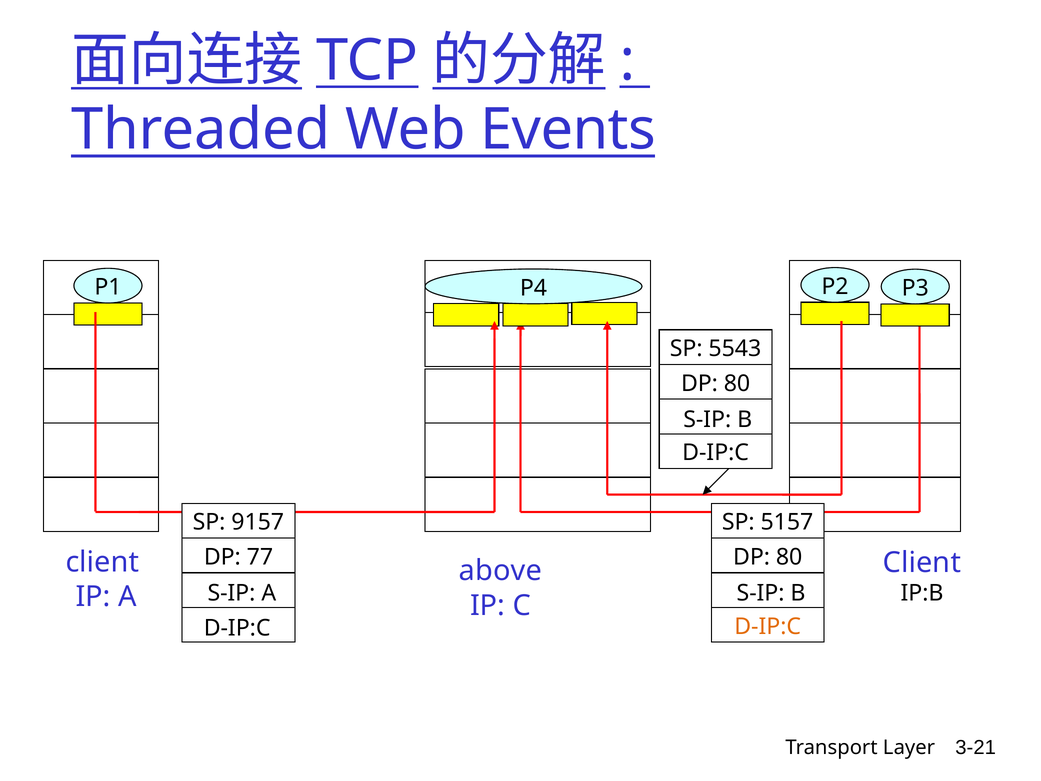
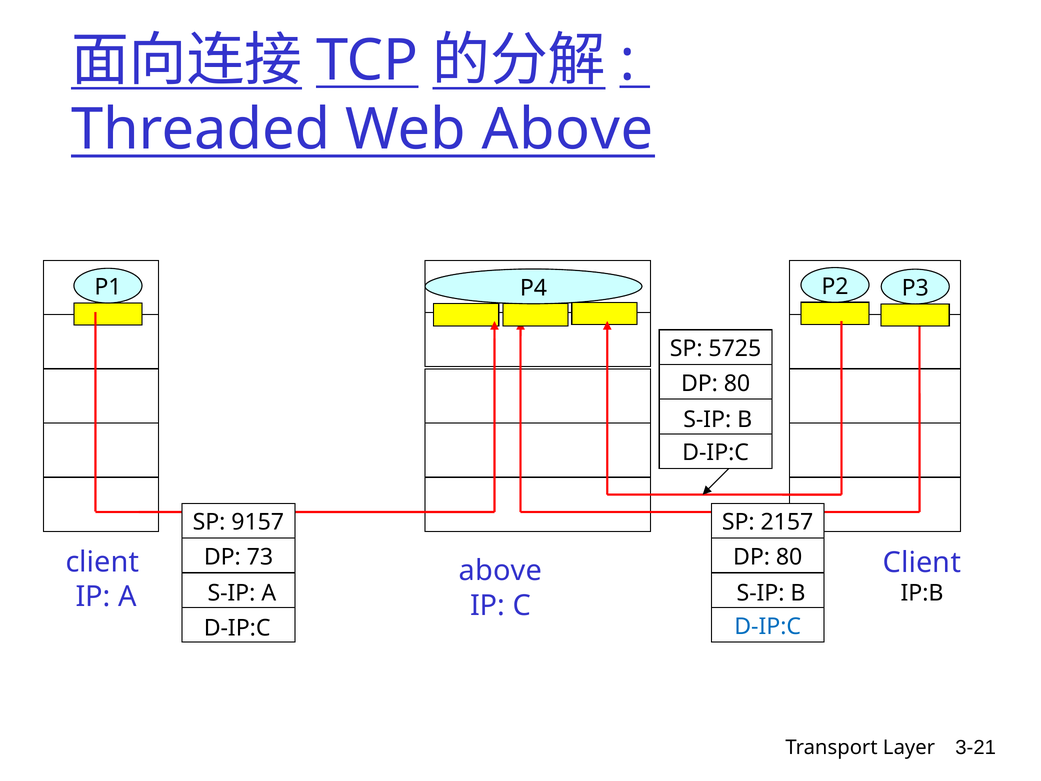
Web Events: Events -> Above (567, 130)
5543: 5543 -> 5725 (735, 349)
5157: 5157 -> 2157 (787, 522)
77: 77 -> 73 (260, 557)
D-IP:C colour: orange -> blue (768, 626)
